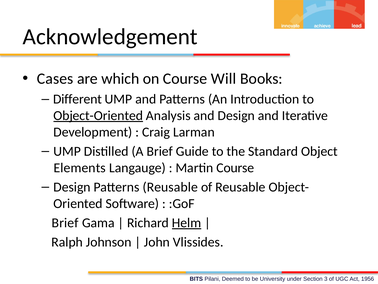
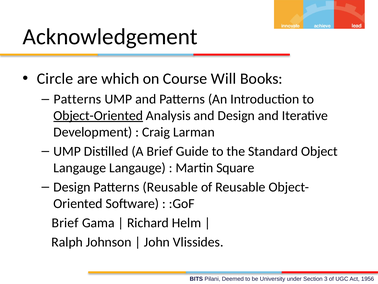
Cases: Cases -> Circle (55, 79)
Different: Different -> Patterns (77, 99)
Elements: Elements -> Langauge (80, 167)
Martin Course: Course -> Square (235, 167)
Helm underline: present -> none (187, 222)
